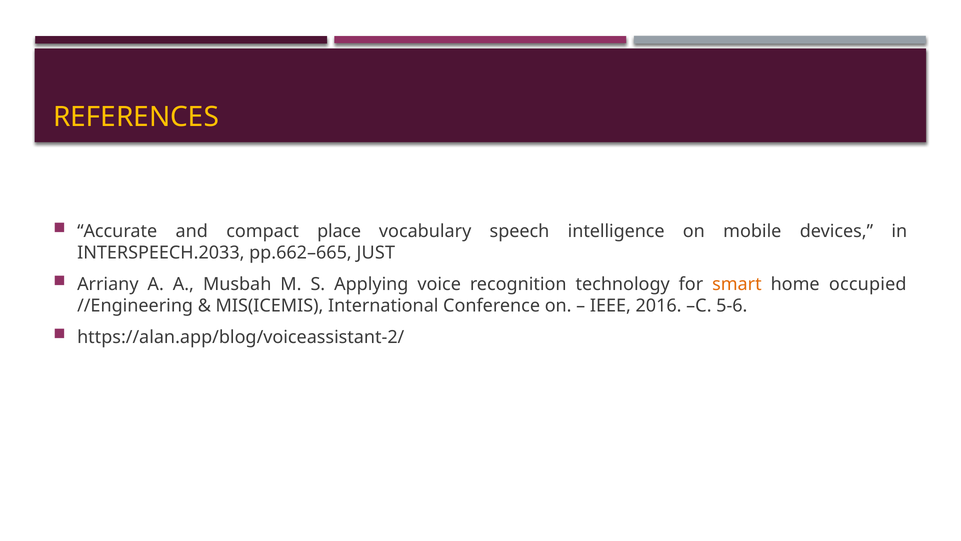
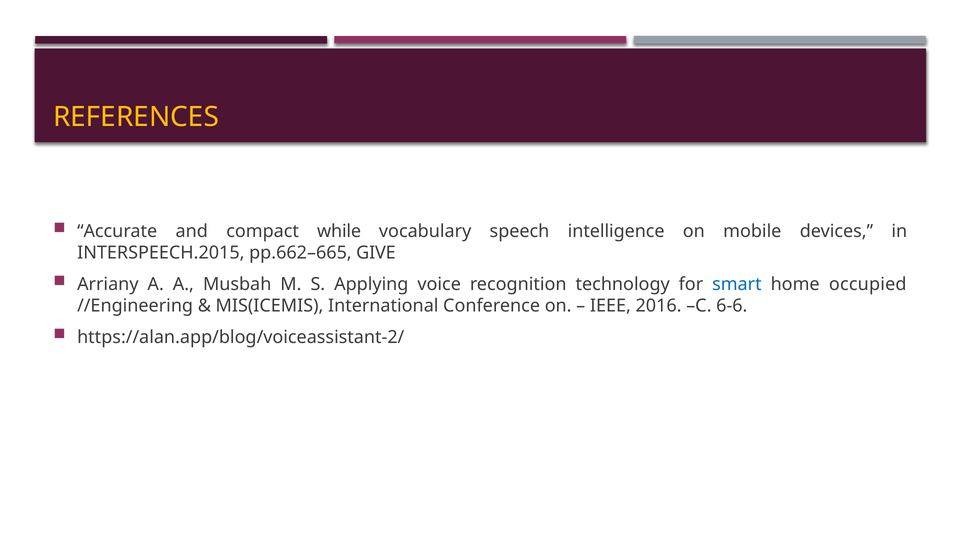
place: place -> while (339, 231)
INTERSPEECH.2033: INTERSPEECH.2033 -> INTERSPEECH.2015 (161, 253)
JUST: JUST -> GIVE (376, 253)
smart colour: orange -> blue (737, 284)
5-6: 5-6 -> 6-6 (732, 306)
